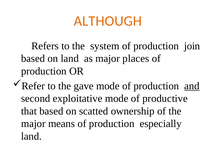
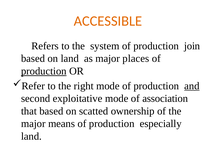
ALTHOUGH: ALTHOUGH -> ACCESSIBLE (108, 21)
production underline: none -> present (44, 71)
gave: gave -> right (84, 86)
productive: productive -> association (165, 98)
